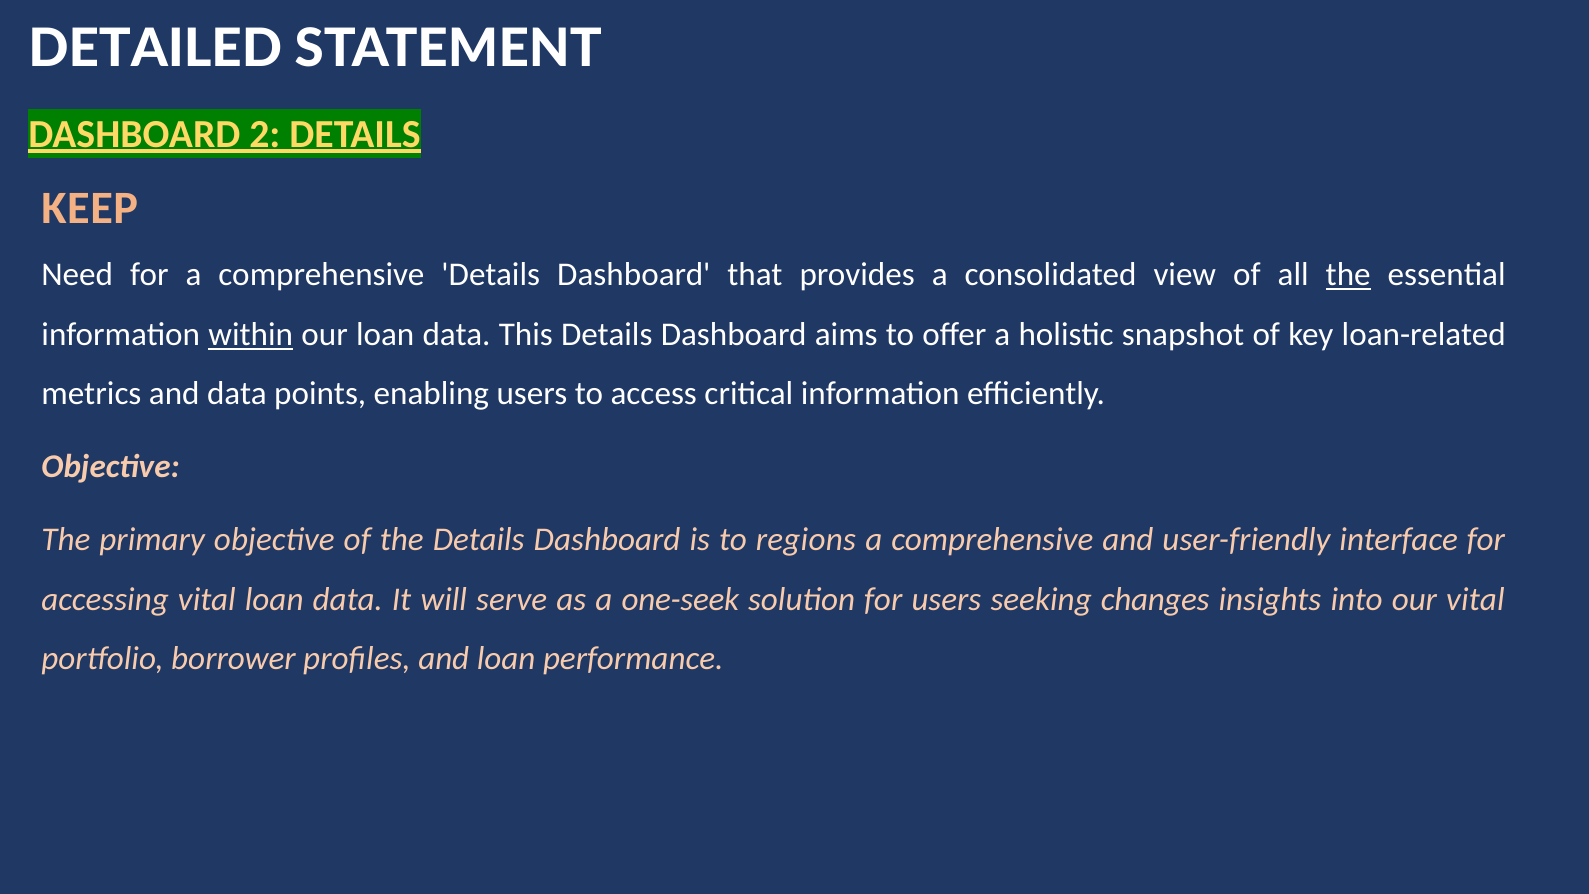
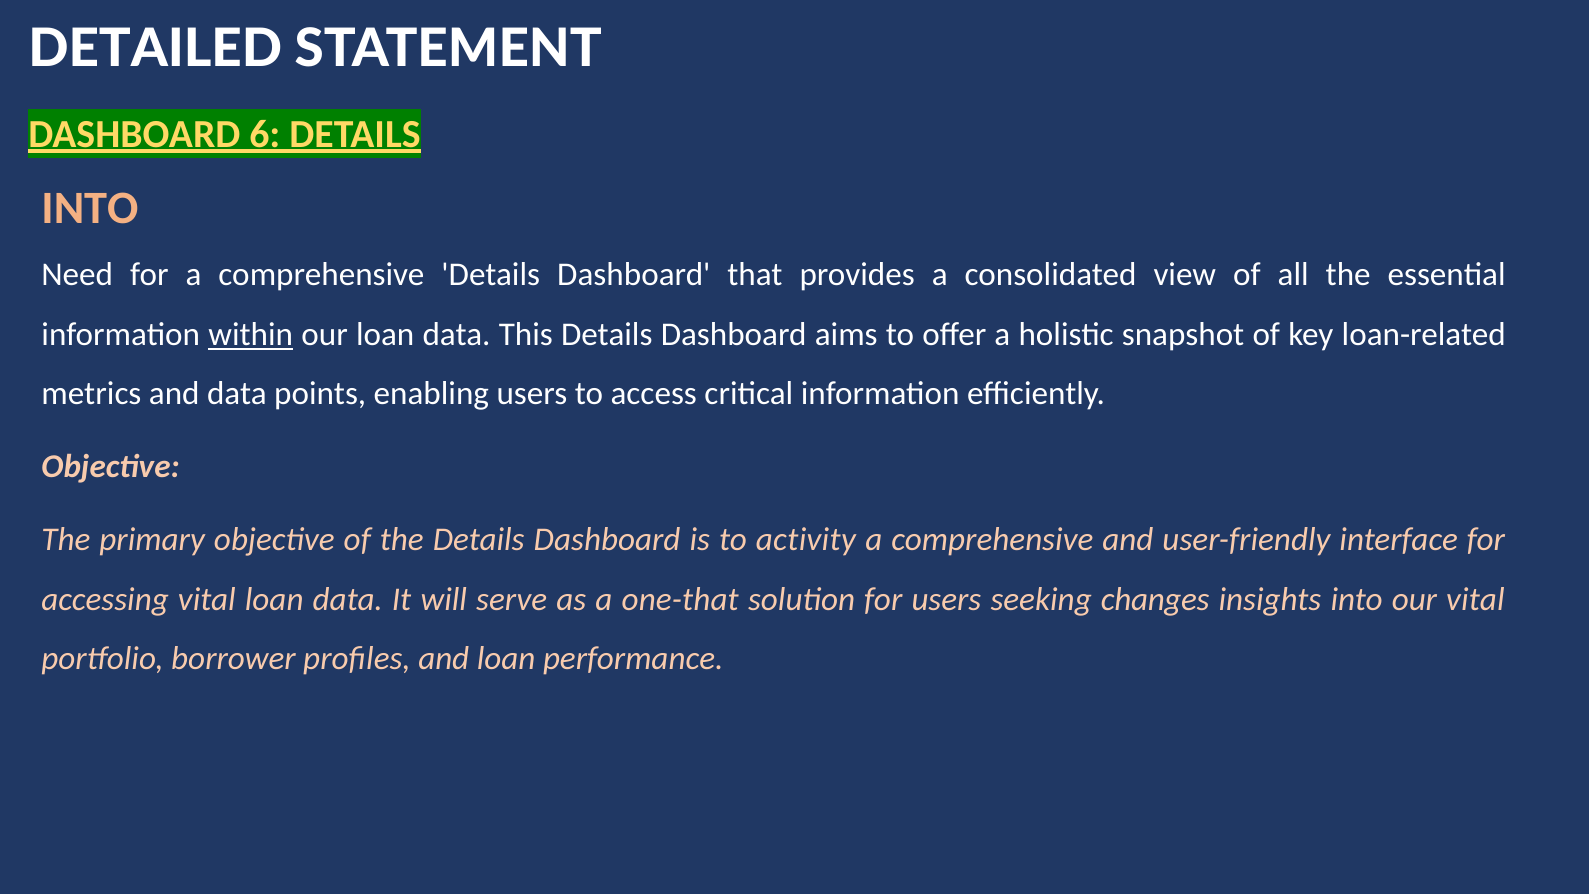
2: 2 -> 6 (265, 134)
KEEP: KEEP -> INTO (90, 208)
the underline: present -> none (1348, 275)
regions: regions -> activity (806, 540)
one-seek: one-seek -> one-that (680, 599)
